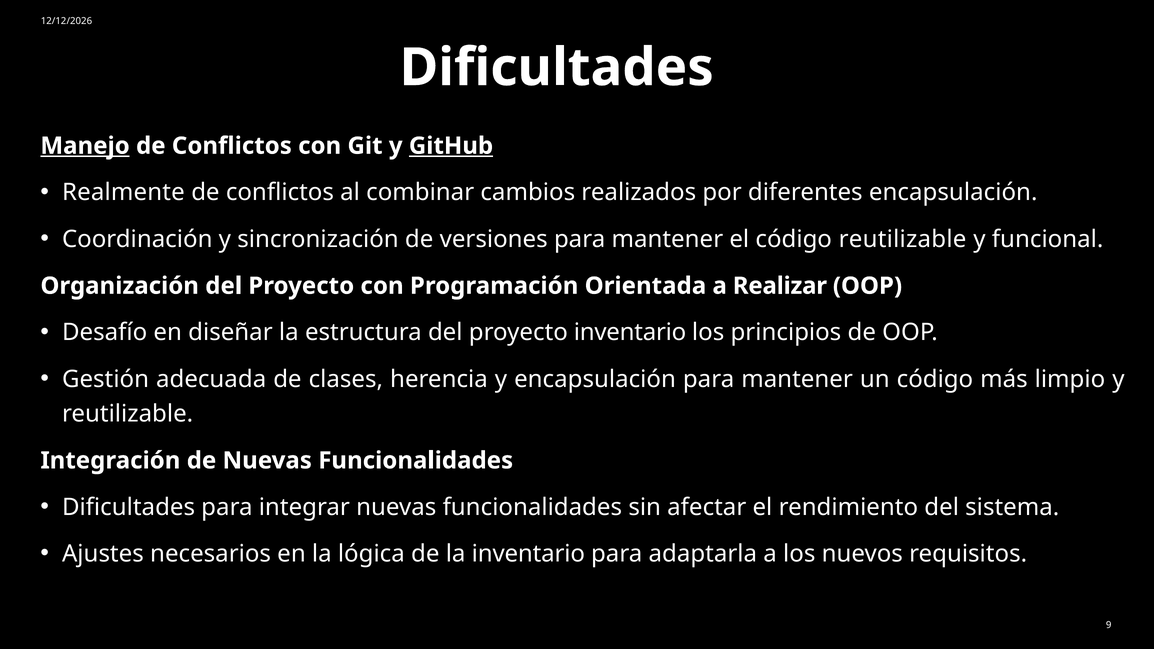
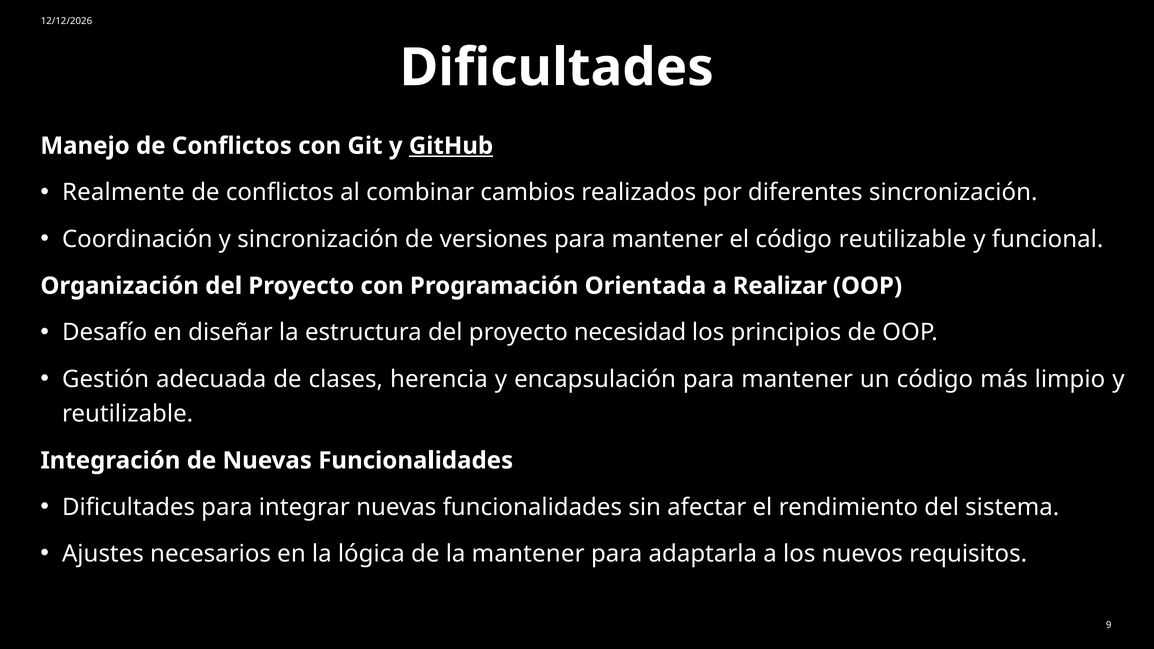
Manejo underline: present -> none (85, 146)
diferentes encapsulación: encapsulación -> sincronización (953, 193)
proyecto inventario: inventario -> necesidad (630, 333)
la inventario: inventario -> mantener (528, 554)
